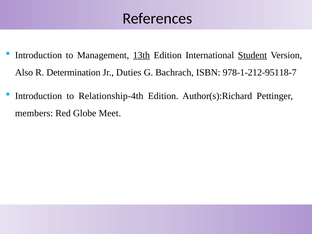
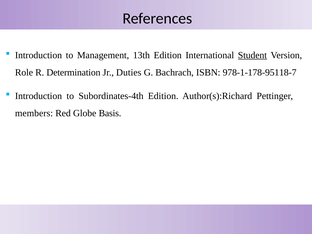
13th underline: present -> none (141, 55)
Also: Also -> Role (24, 72)
978-1-212-95118-7: 978-1-212-95118-7 -> 978-1-178-95118-7 (260, 72)
Relationship-4th: Relationship-4th -> Subordinates-4th (111, 96)
Meet: Meet -> Basis (110, 113)
